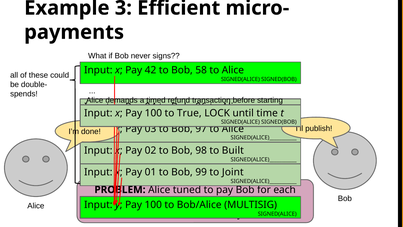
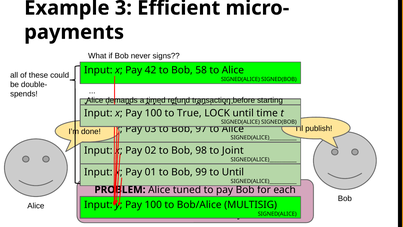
Built: Built -> Joint (233, 150)
to Joint: Joint -> Until (233, 172)
